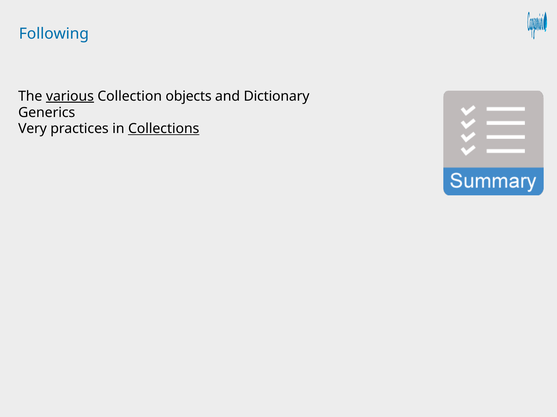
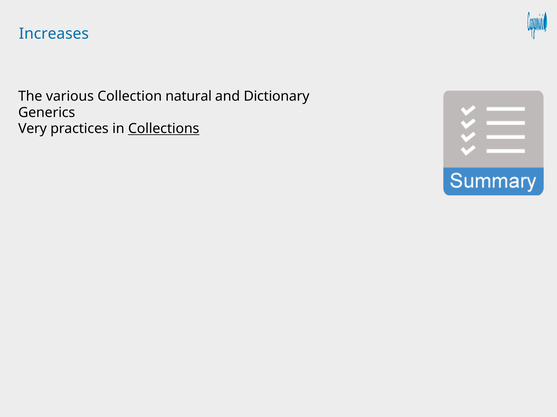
Following: Following -> Increases (54, 34)
various underline: present -> none (70, 96)
objects: objects -> natural (189, 96)
